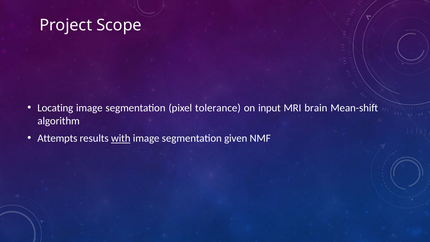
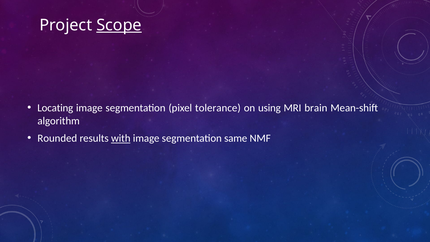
Scope underline: none -> present (119, 25)
input: input -> using (269, 108)
Attempts: Attempts -> Rounded (57, 138)
given: given -> same (236, 138)
